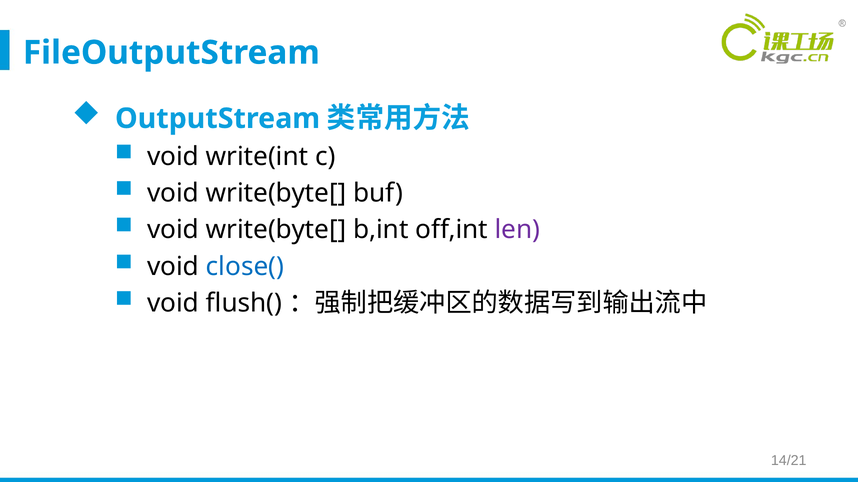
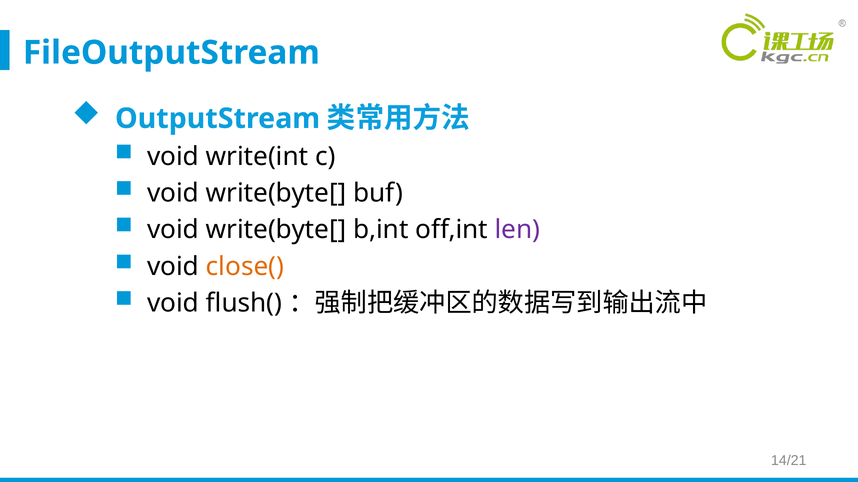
close( colour: blue -> orange (245, 267)
